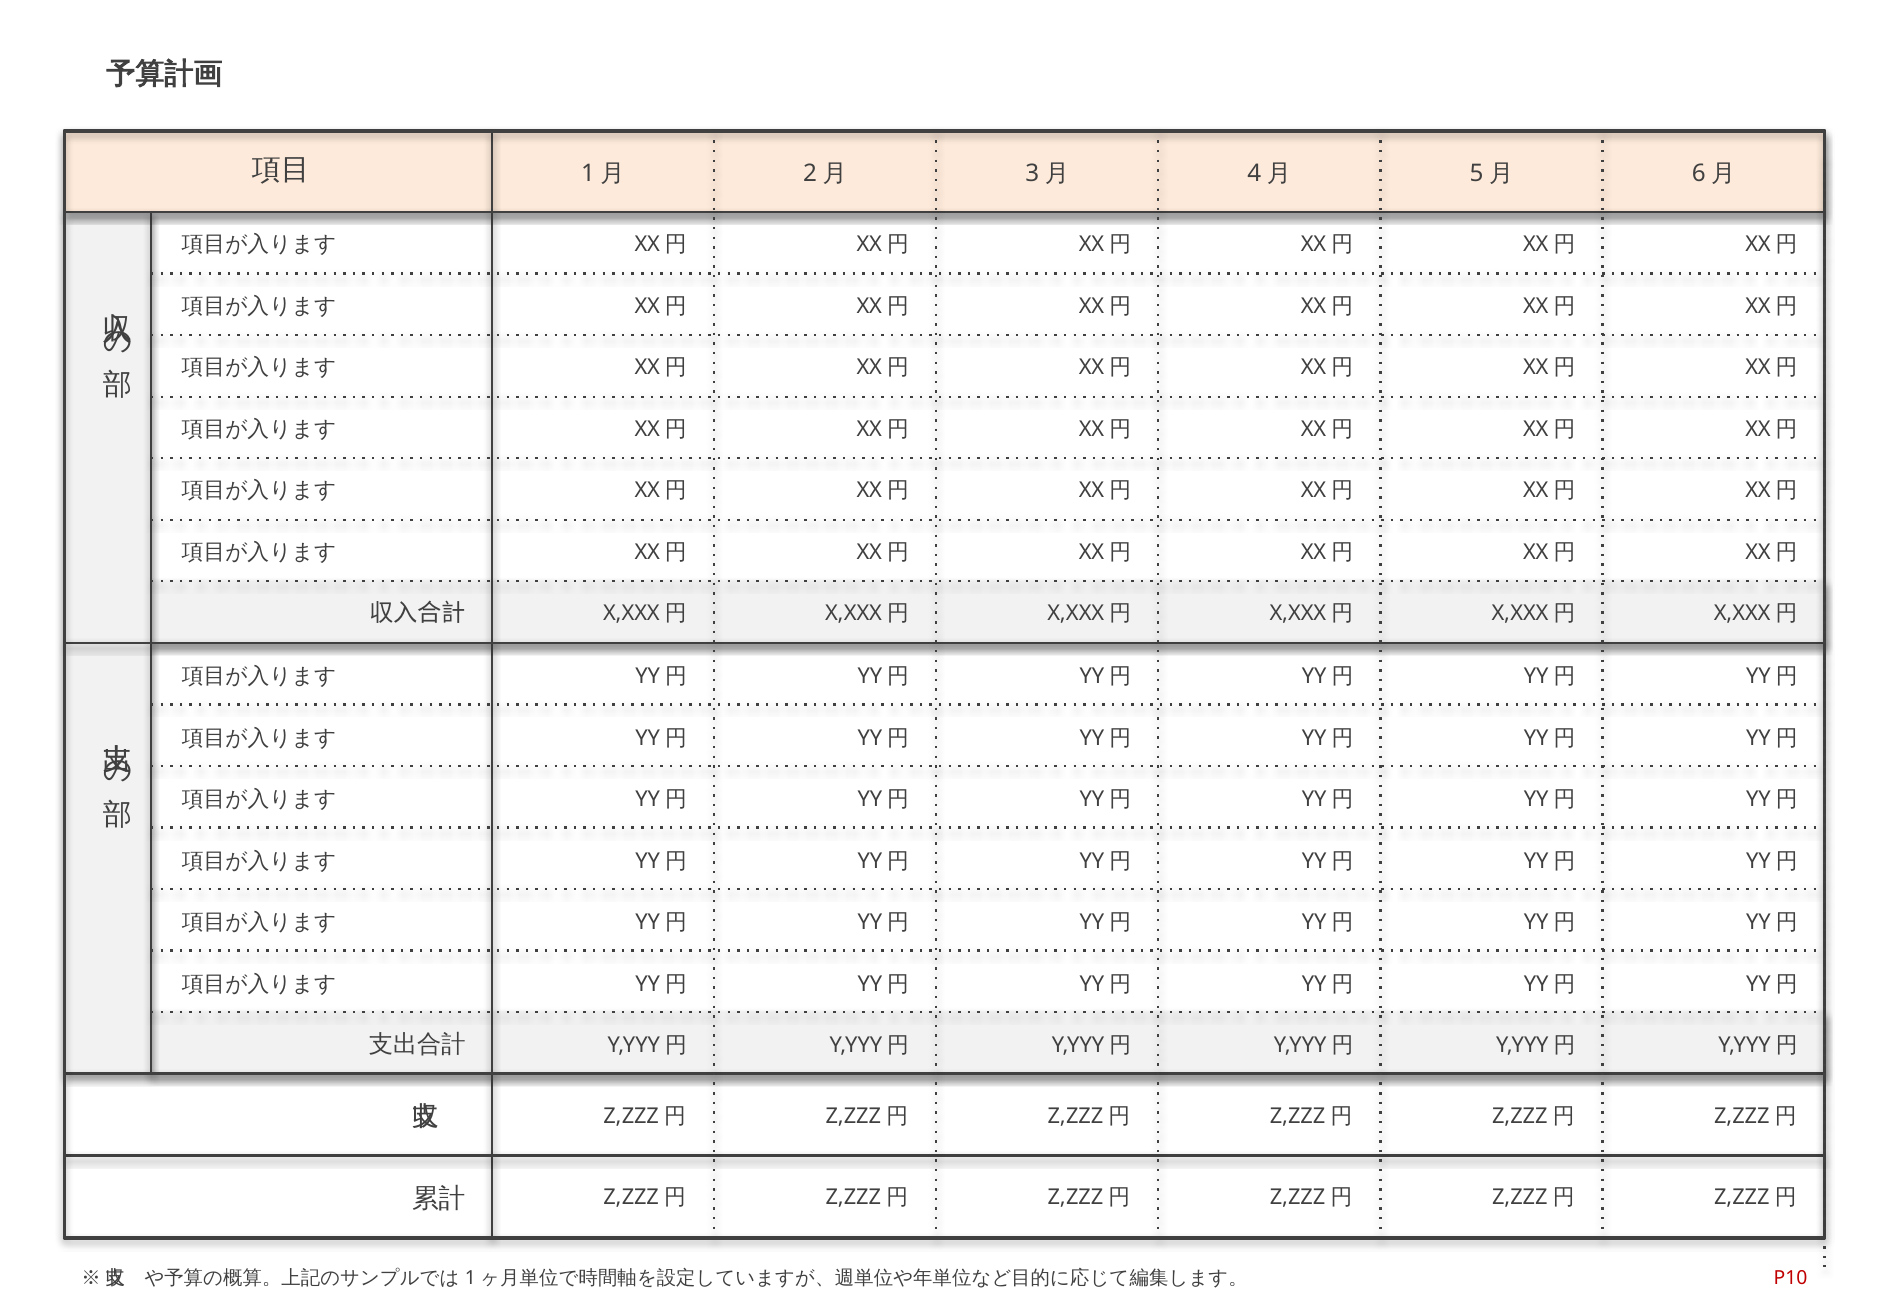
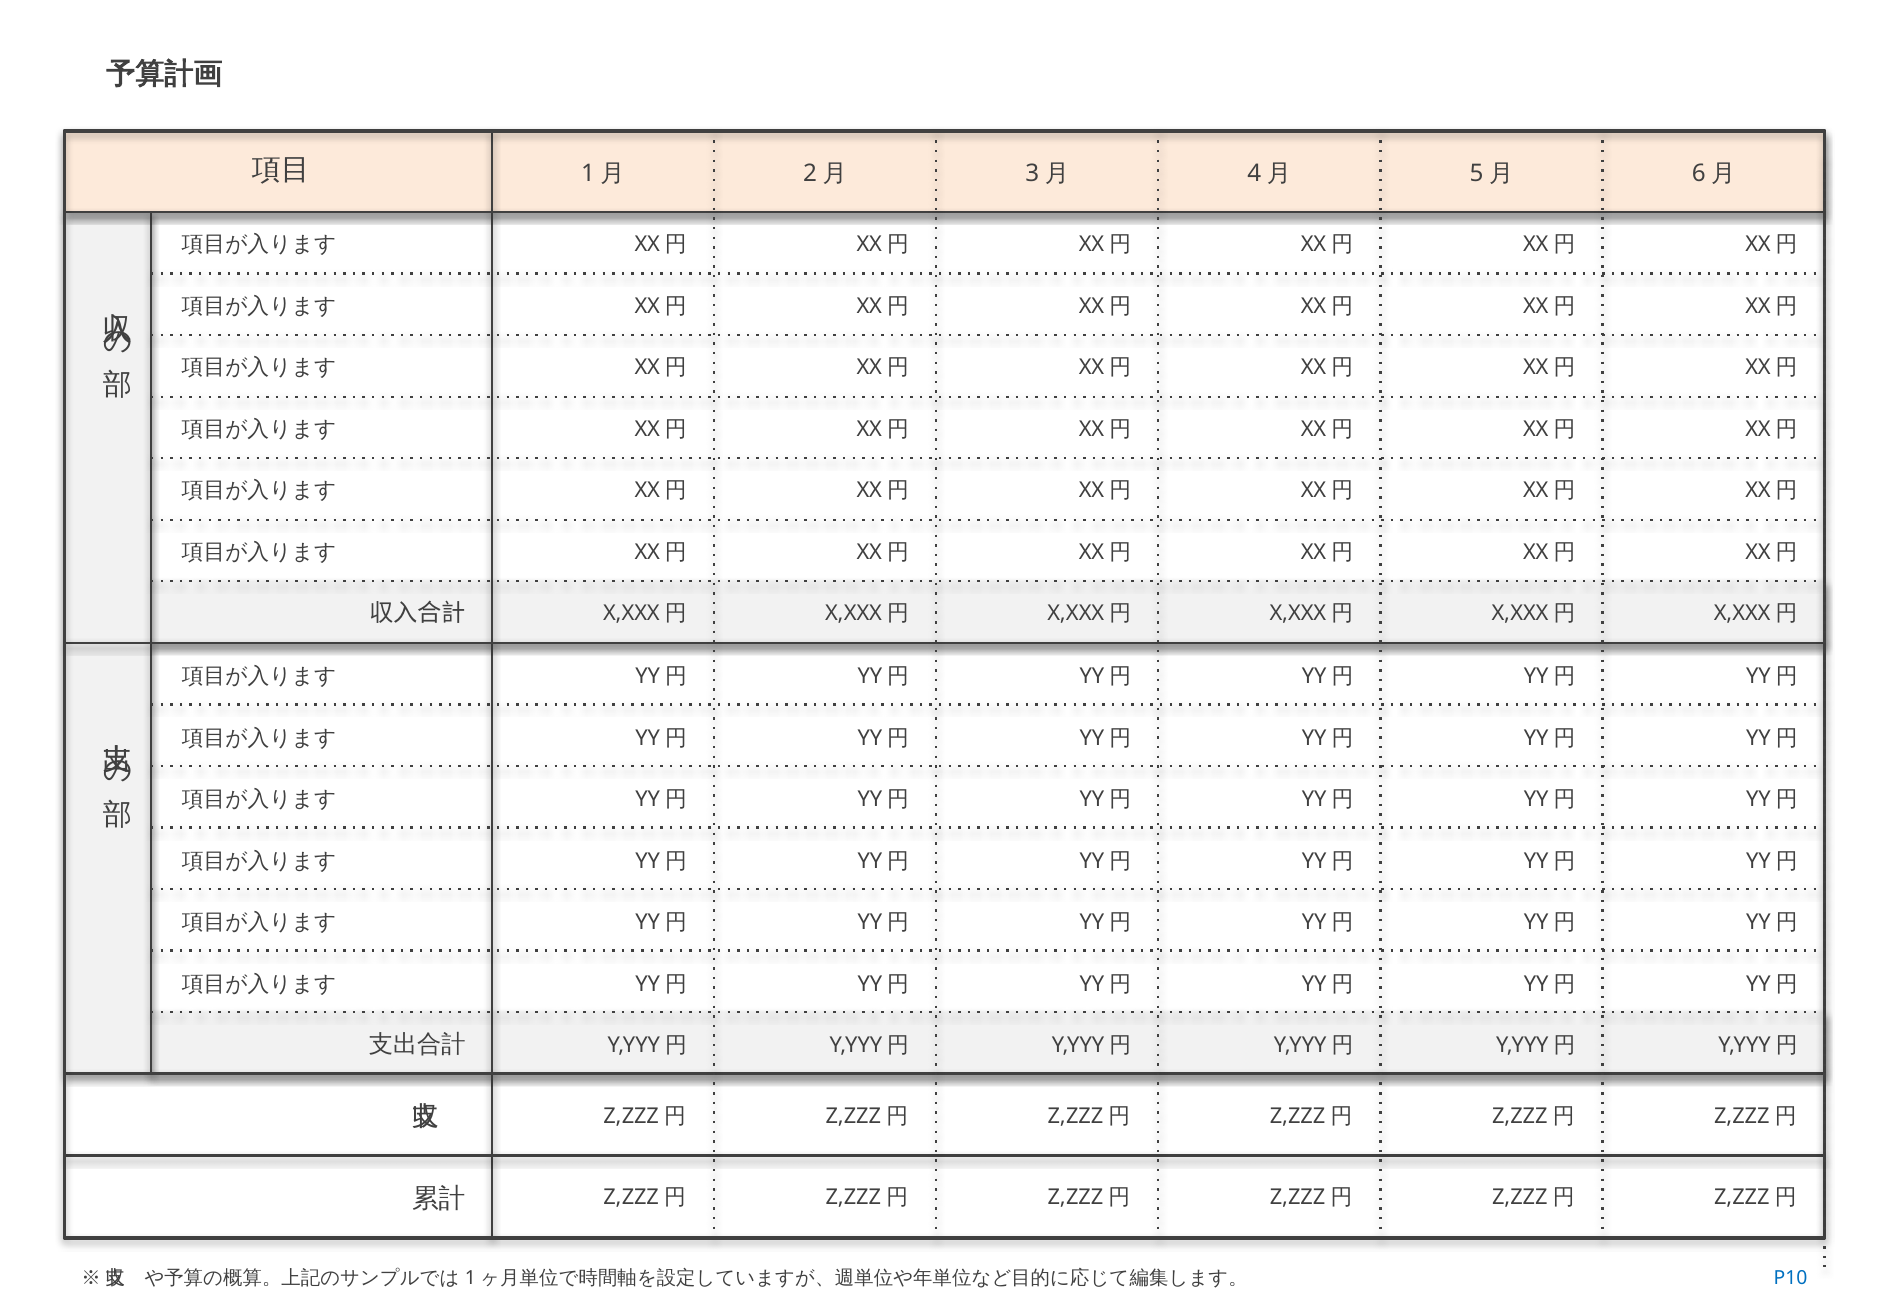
P10 colour: red -> blue (1790, 1278)
